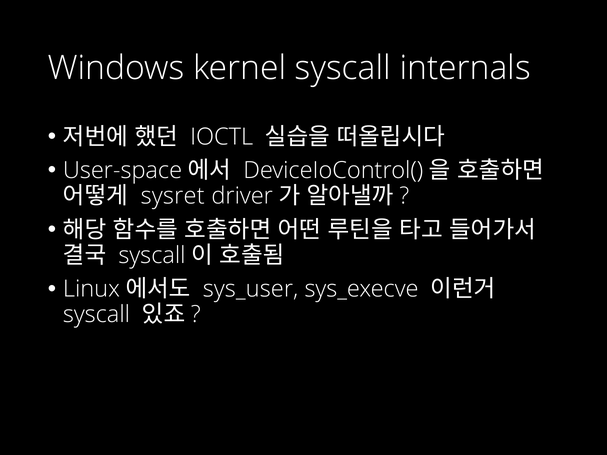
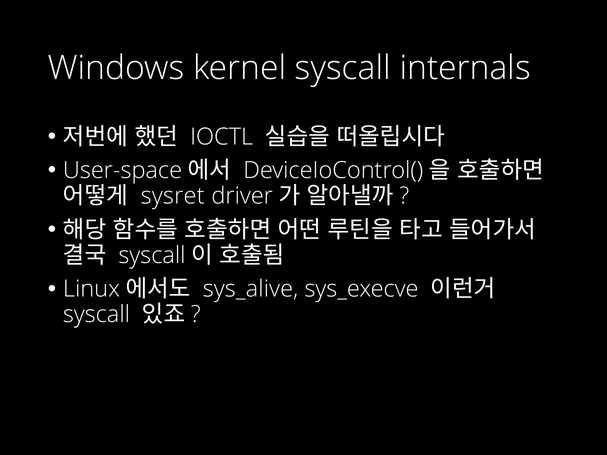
sys_user: sys_user -> sys_alive (251, 289)
